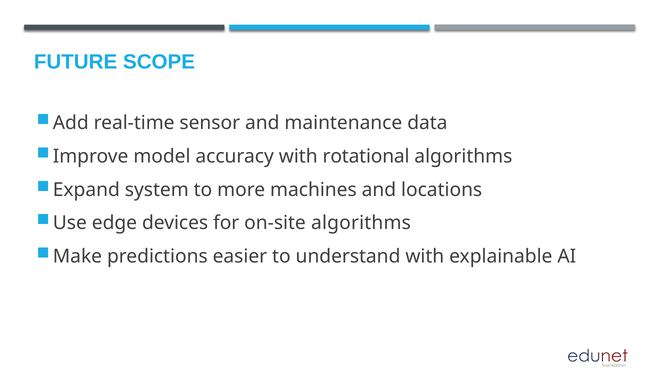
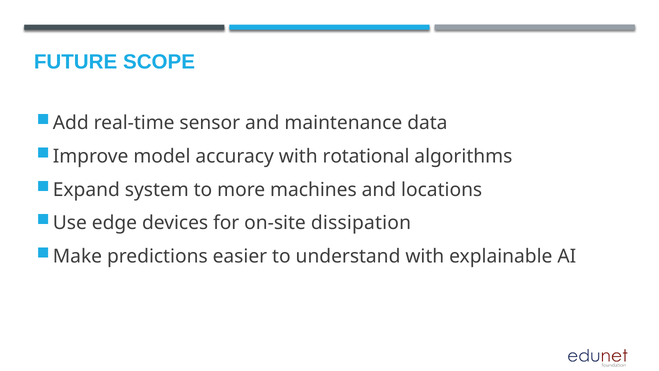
on-site algorithms: algorithms -> dissipation (361, 223)
